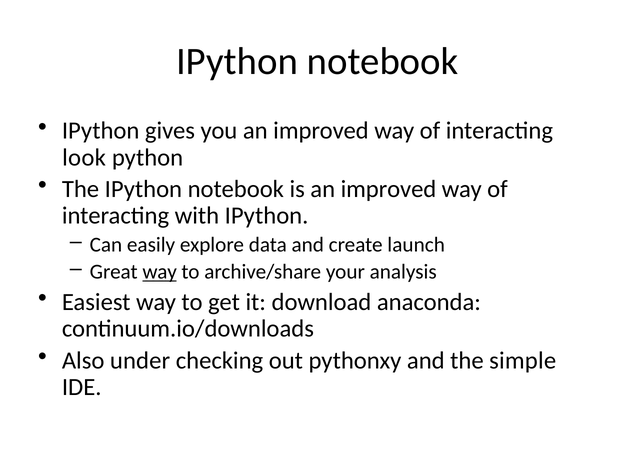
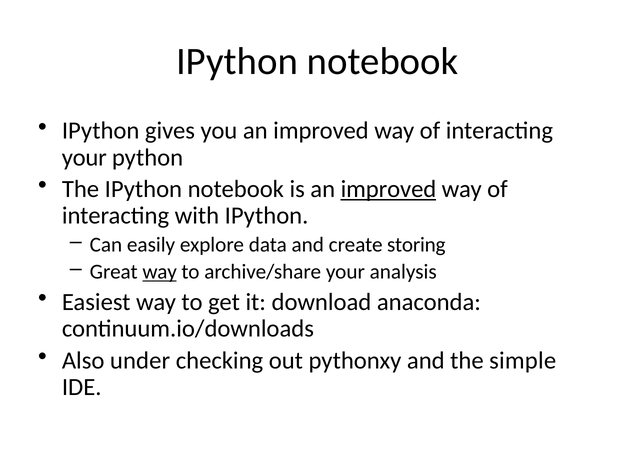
look: look -> your (84, 158)
improved underline: none -> present (388, 189)
launch: launch -> storing (416, 245)
